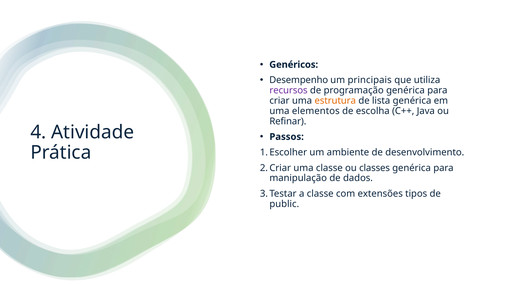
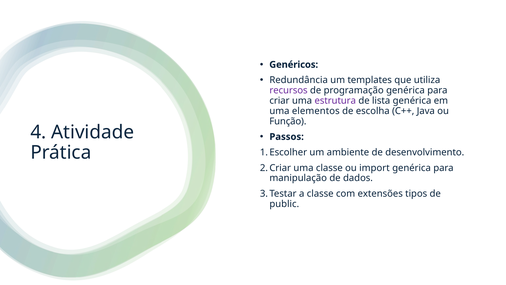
Desempenho: Desempenho -> Redundância (299, 80)
principais: principais -> templates (370, 80)
estrutura colour: orange -> purple (335, 101)
Refinar: Refinar -> Função (288, 121)
classes: classes -> import (374, 168)
